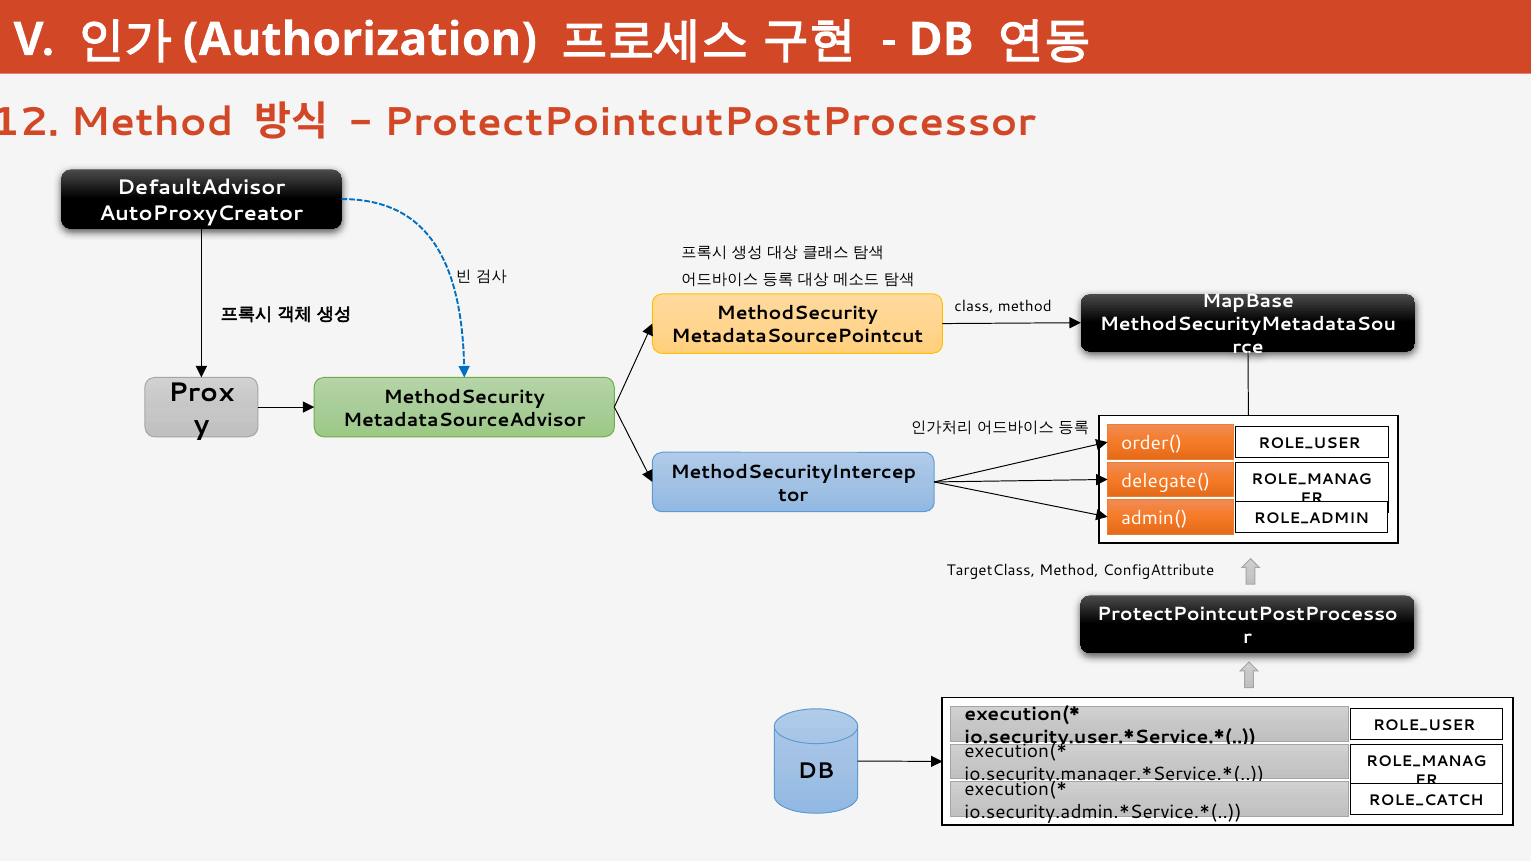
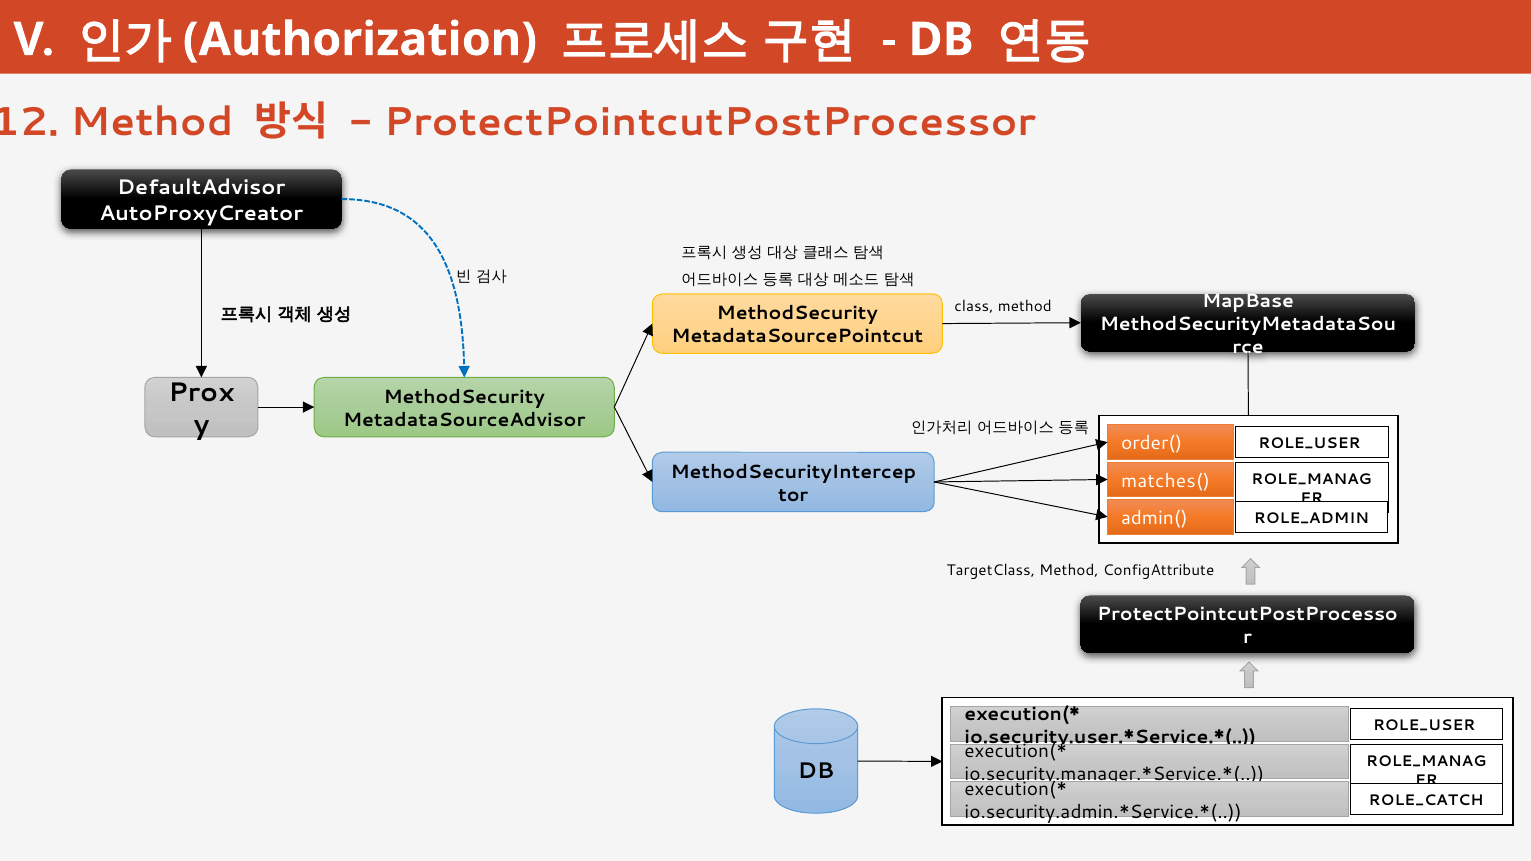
delegate(: delegate( -> matches( (1166, 481)
